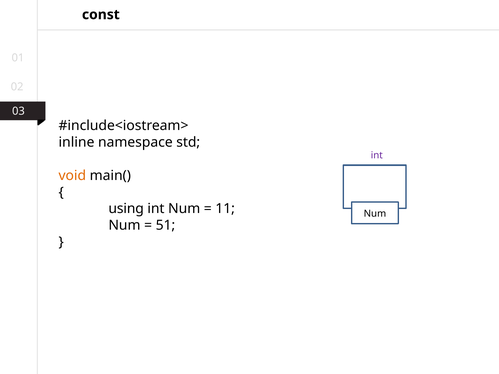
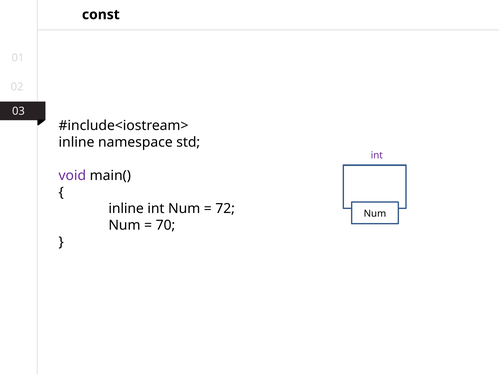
void colour: orange -> purple (72, 176)
using: using -> inline (126, 209)
11: 11 -> 72 (225, 209)
51: 51 -> 70 (165, 226)
